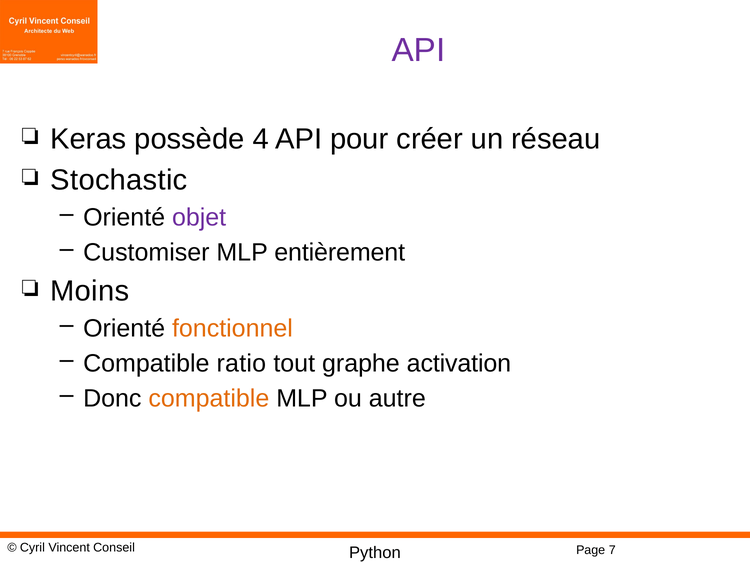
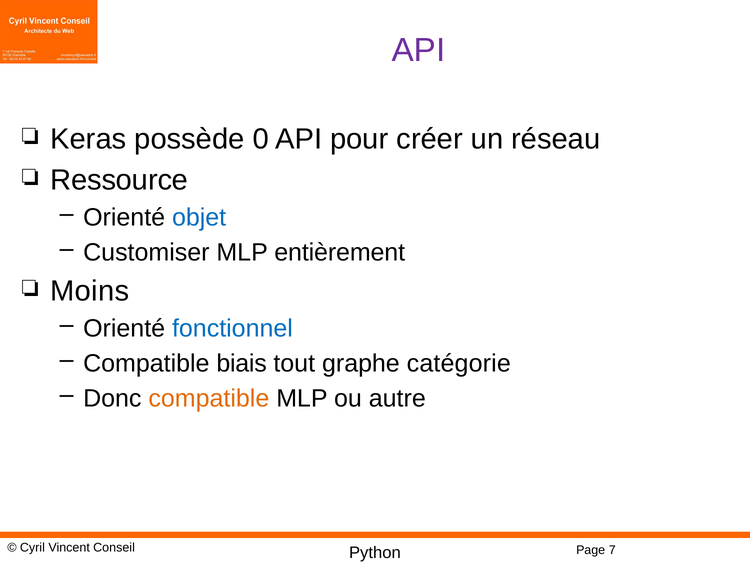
4: 4 -> 0 (261, 139)
Stochastic: Stochastic -> Ressource (119, 180)
objet colour: purple -> blue (199, 217)
fonctionnel colour: orange -> blue (232, 328)
ratio: ratio -> biais (242, 363)
activation: activation -> catégorie (459, 363)
